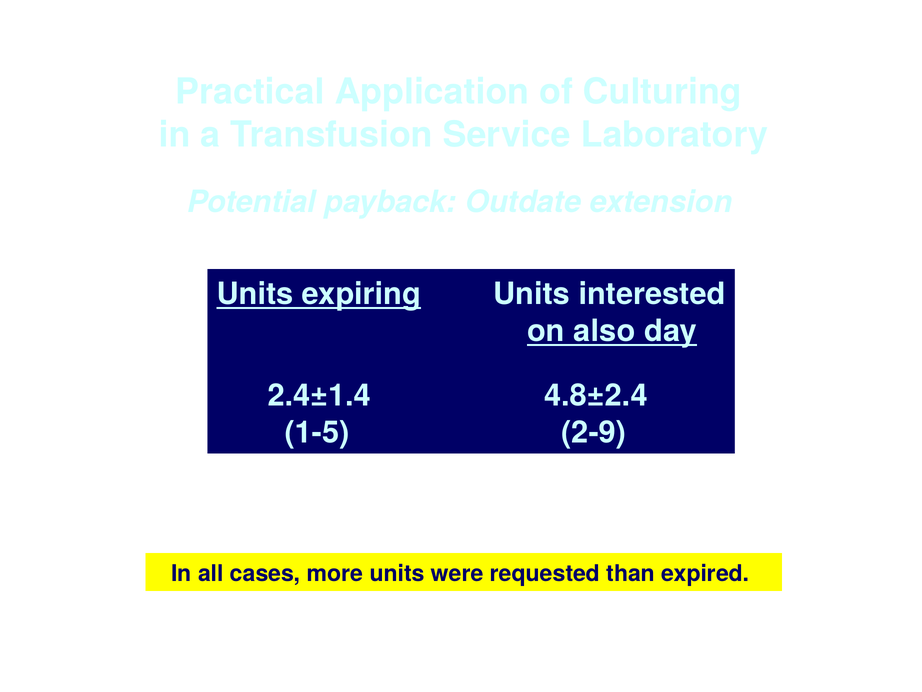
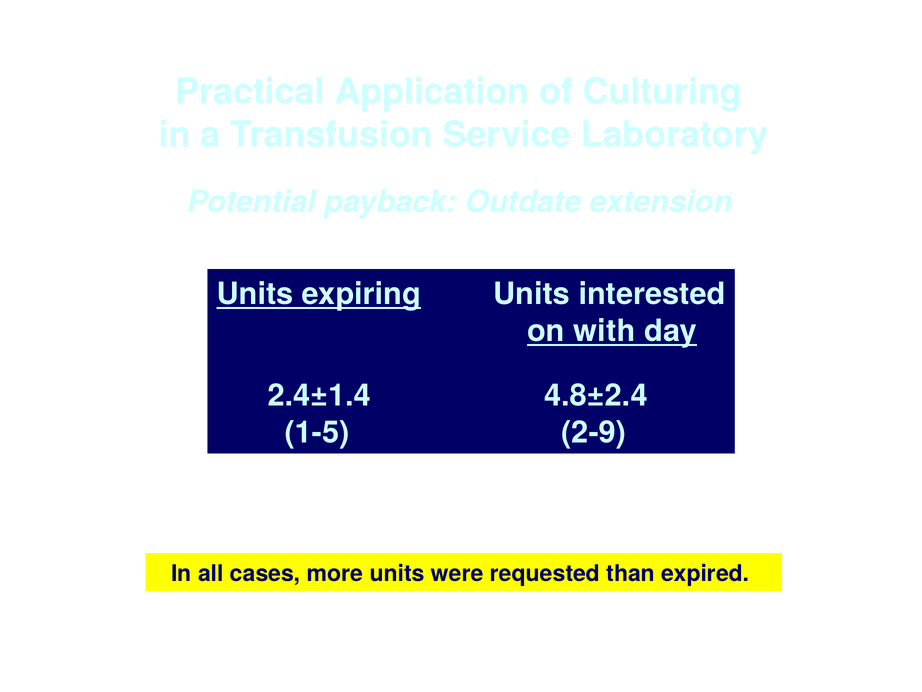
also: also -> with (604, 331)
